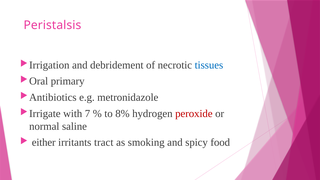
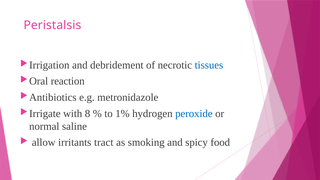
primary: primary -> reaction (68, 81)
7: 7 -> 8 (87, 114)
8%: 8% -> 1% (122, 114)
peroxide colour: red -> blue (194, 114)
either: either -> allow (44, 142)
